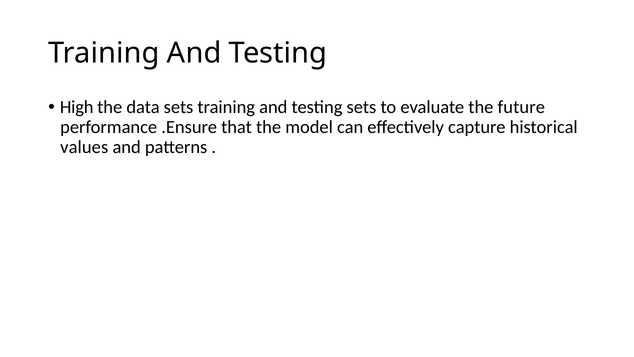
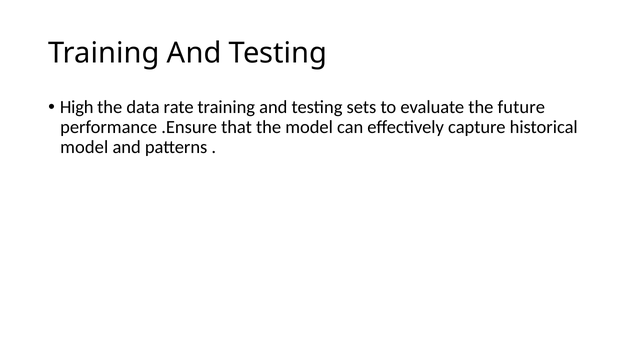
data sets: sets -> rate (179, 107)
values: values -> model (84, 147)
